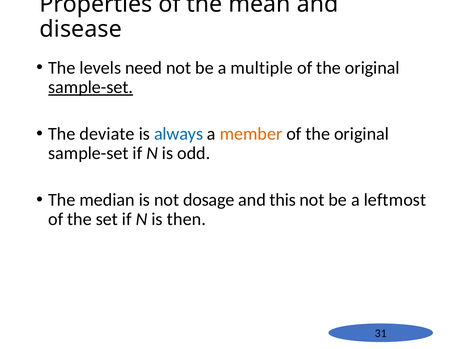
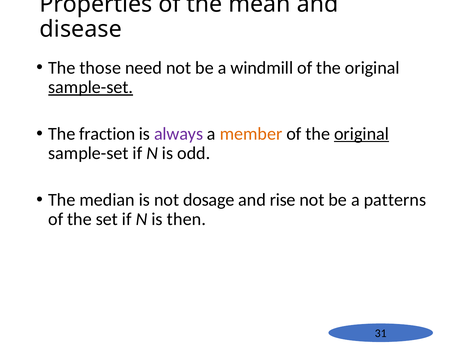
levels: levels -> those (100, 68)
multiple: multiple -> windmill (262, 68)
deviate: deviate -> fraction (107, 134)
always colour: blue -> purple (179, 134)
original underline: none -> present (362, 134)
this: this -> rise (283, 200)
leftmost: leftmost -> patterns (395, 200)
